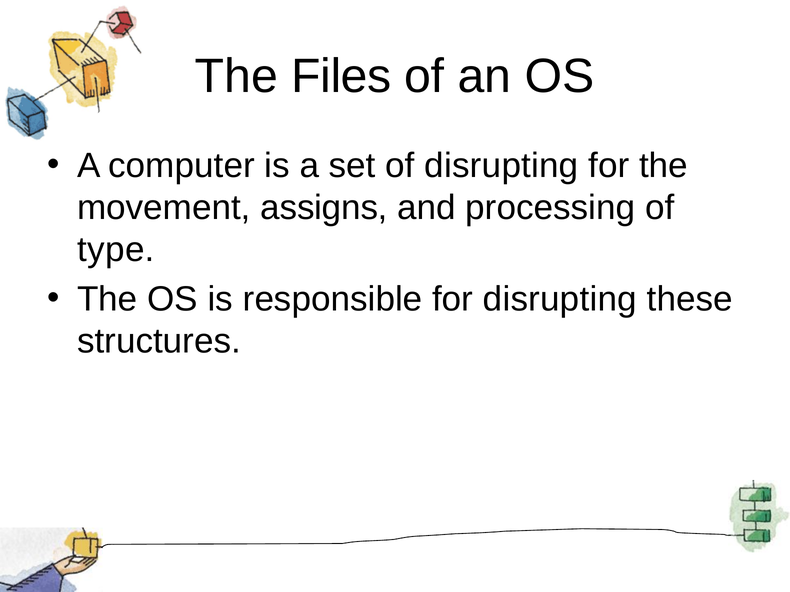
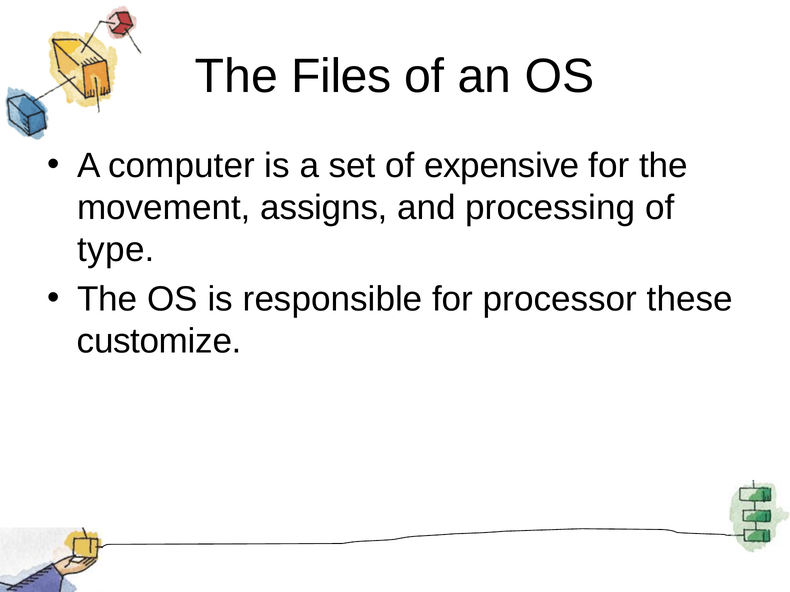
of disrupting: disrupting -> expensive (502, 166)
for disrupting: disrupting -> processor (560, 299)
structures: structures -> customize (159, 341)
